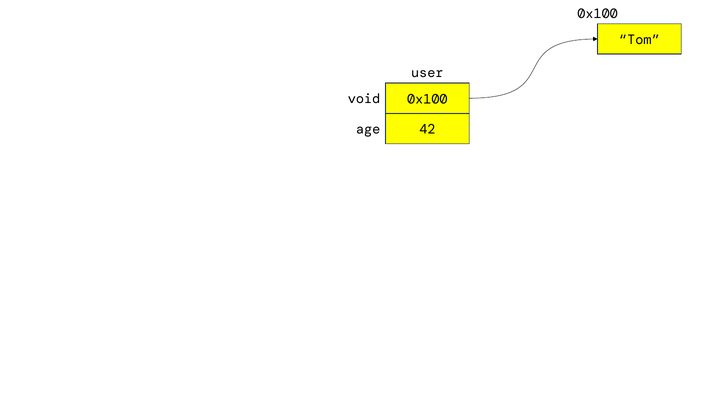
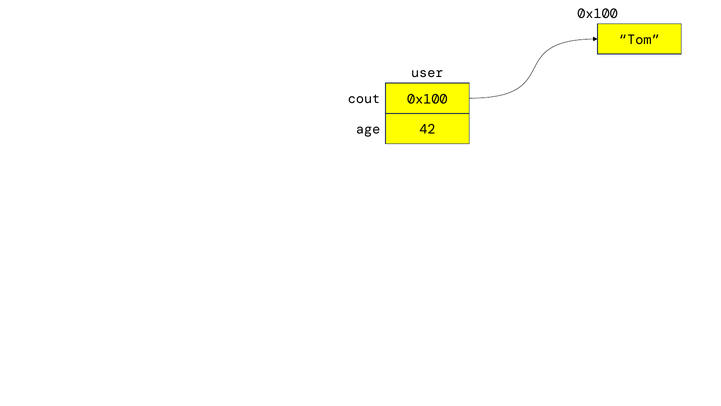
void: void -> cout (364, 99)
